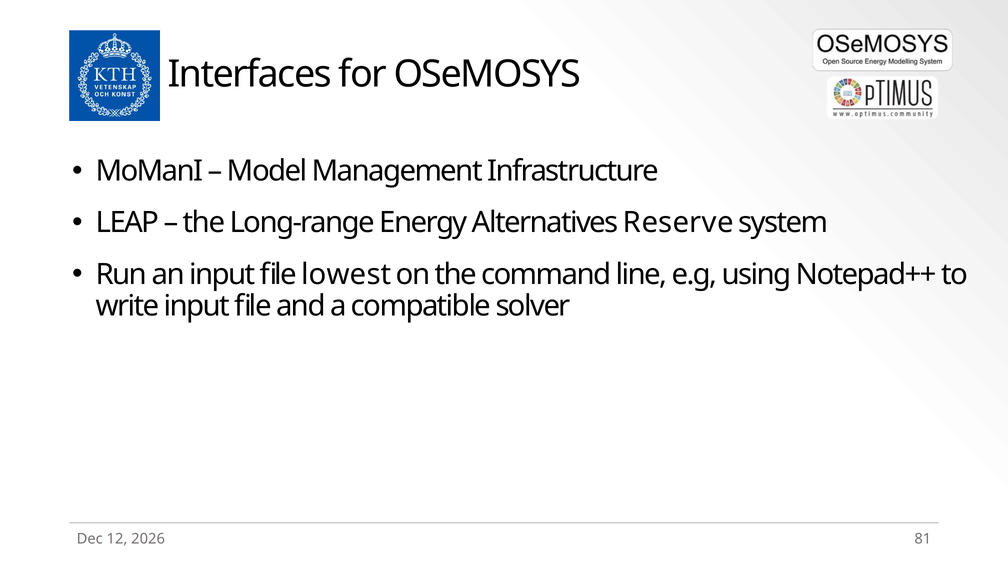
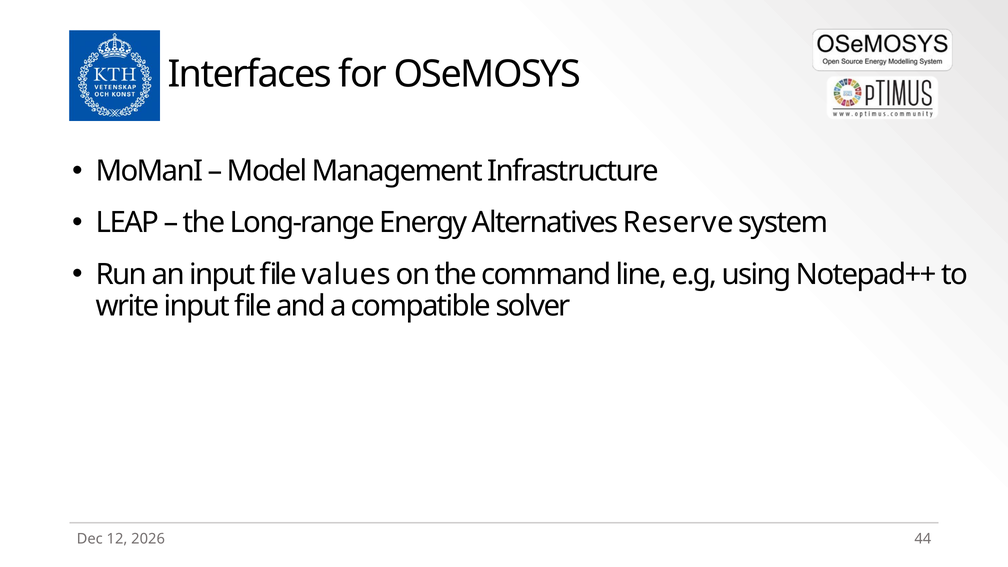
lowest: lowest -> values (346, 274)
81: 81 -> 44 (923, 539)
